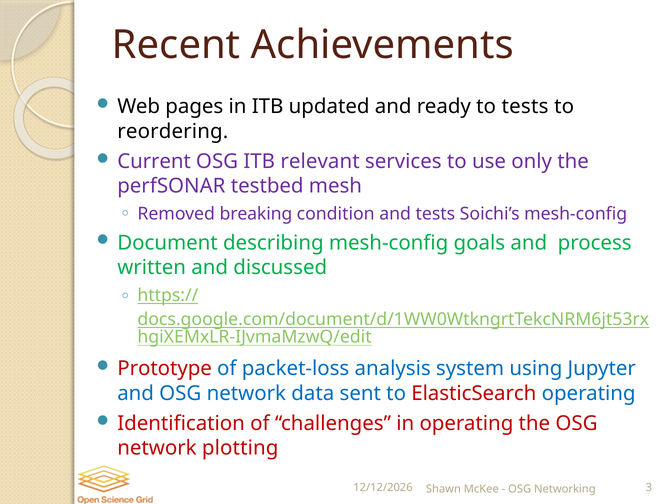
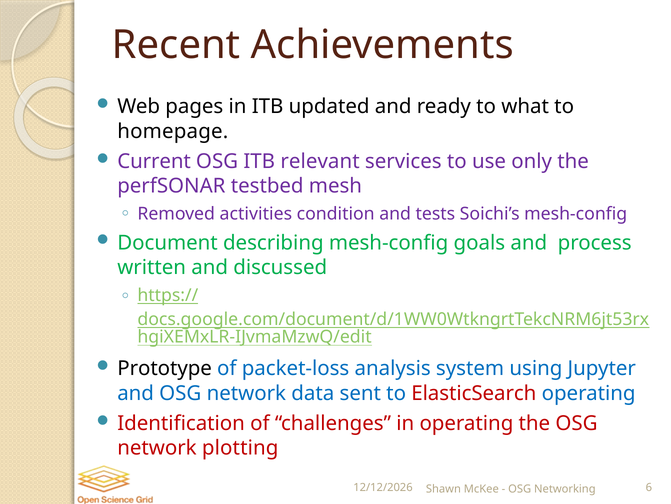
to tests: tests -> what (525, 107)
reordering: reordering -> homepage (173, 131)
breaking: breaking -> activities (256, 214)
Prototype colour: red -> black (165, 368)
3: 3 -> 6 (649, 487)
